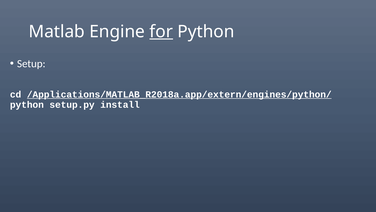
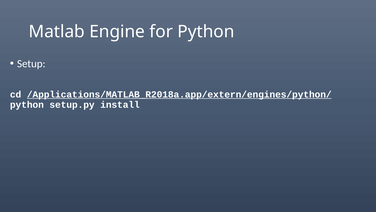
for underline: present -> none (161, 32)
